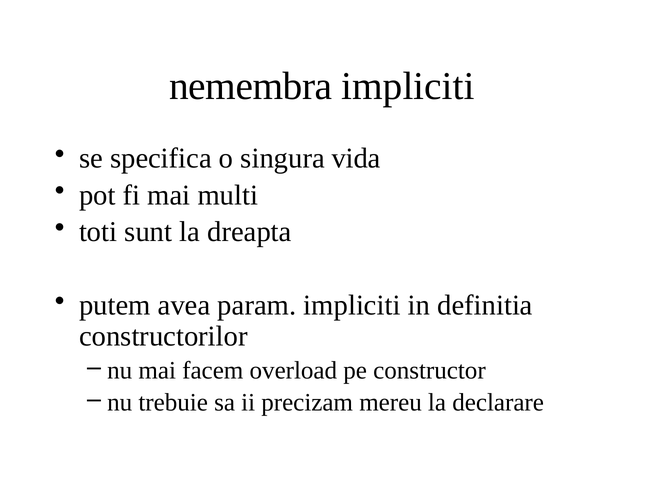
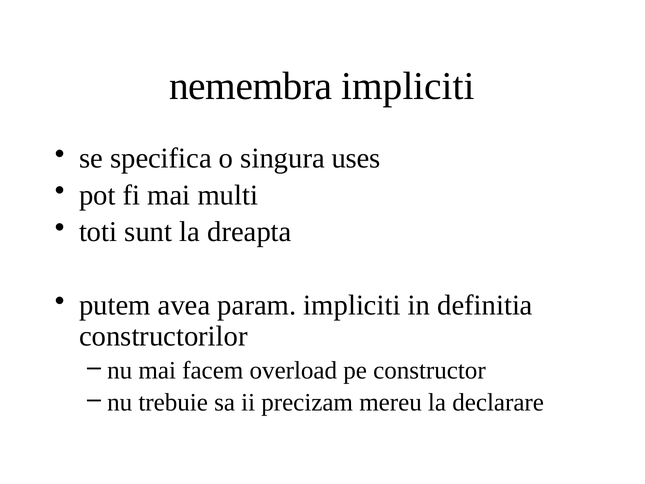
vida: vida -> uses (356, 158)
